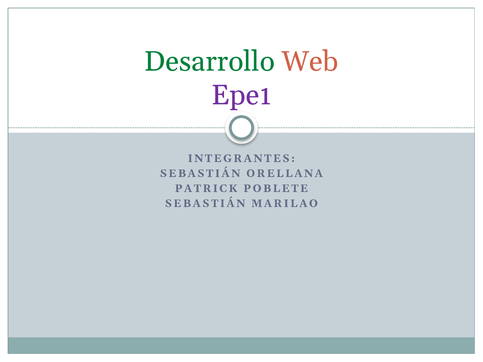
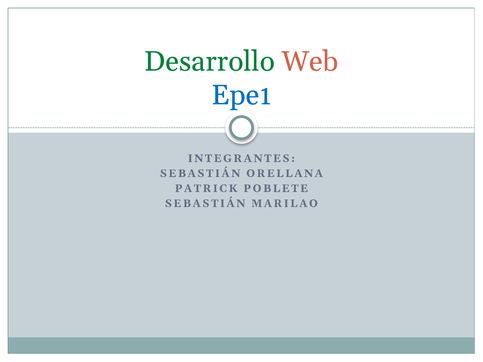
Epe1 colour: purple -> blue (241, 95)
